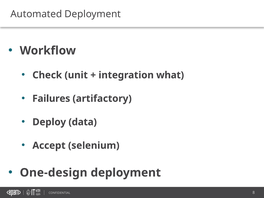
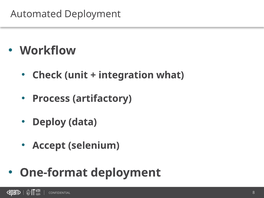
Failures: Failures -> Process (51, 99)
One-design: One-design -> One-format (54, 173)
